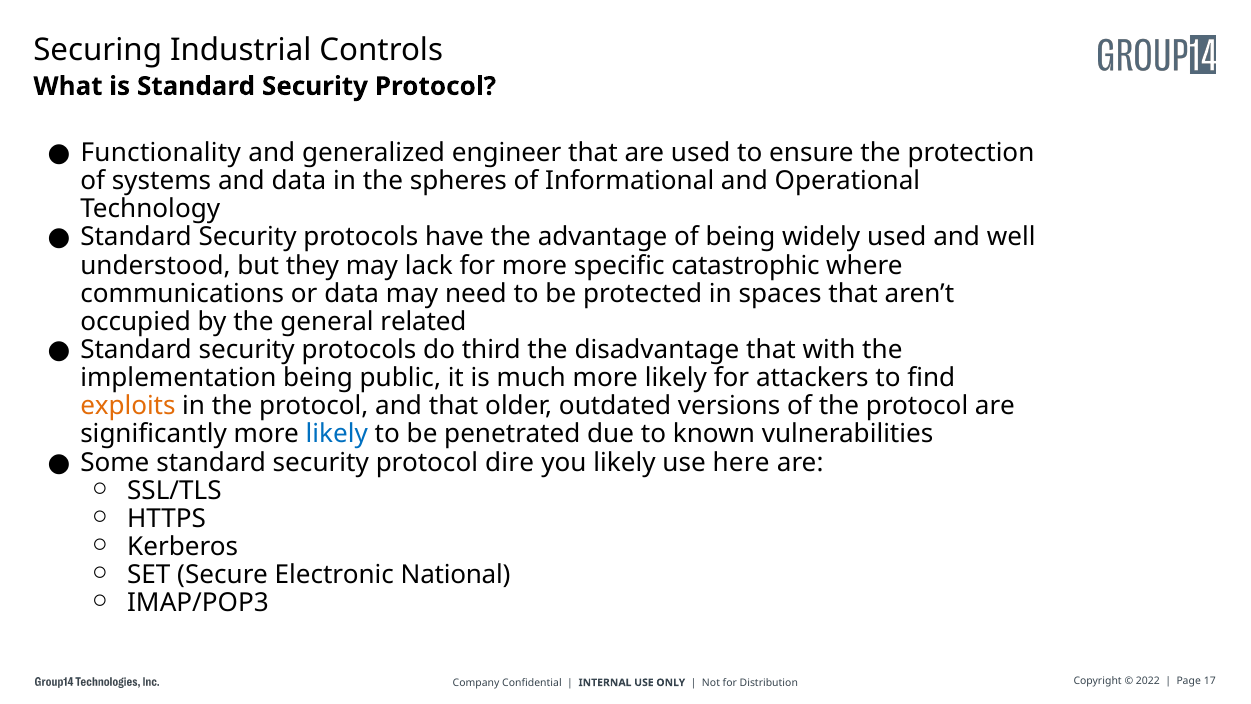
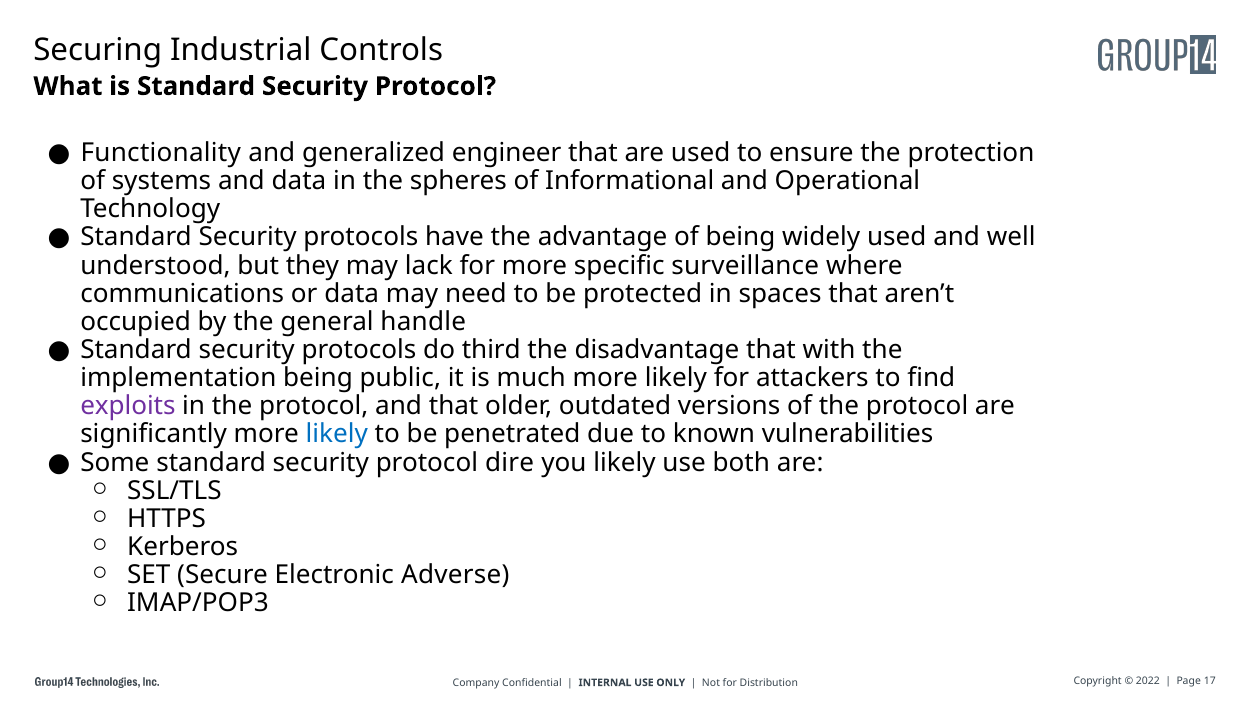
catastrophic: catastrophic -> surveillance (745, 265)
related: related -> handle (423, 322)
exploits colour: orange -> purple (128, 406)
here: here -> both (741, 462)
National: National -> Adverse (455, 575)
